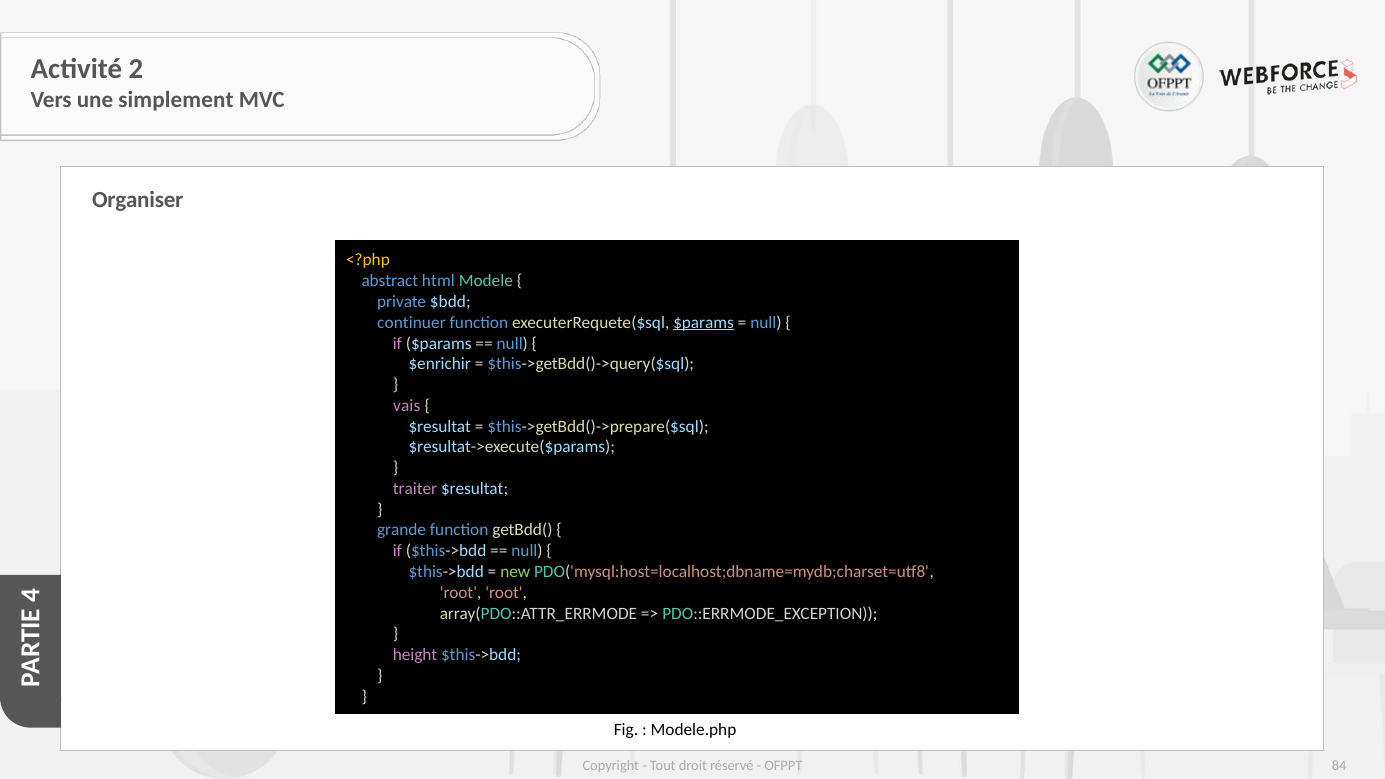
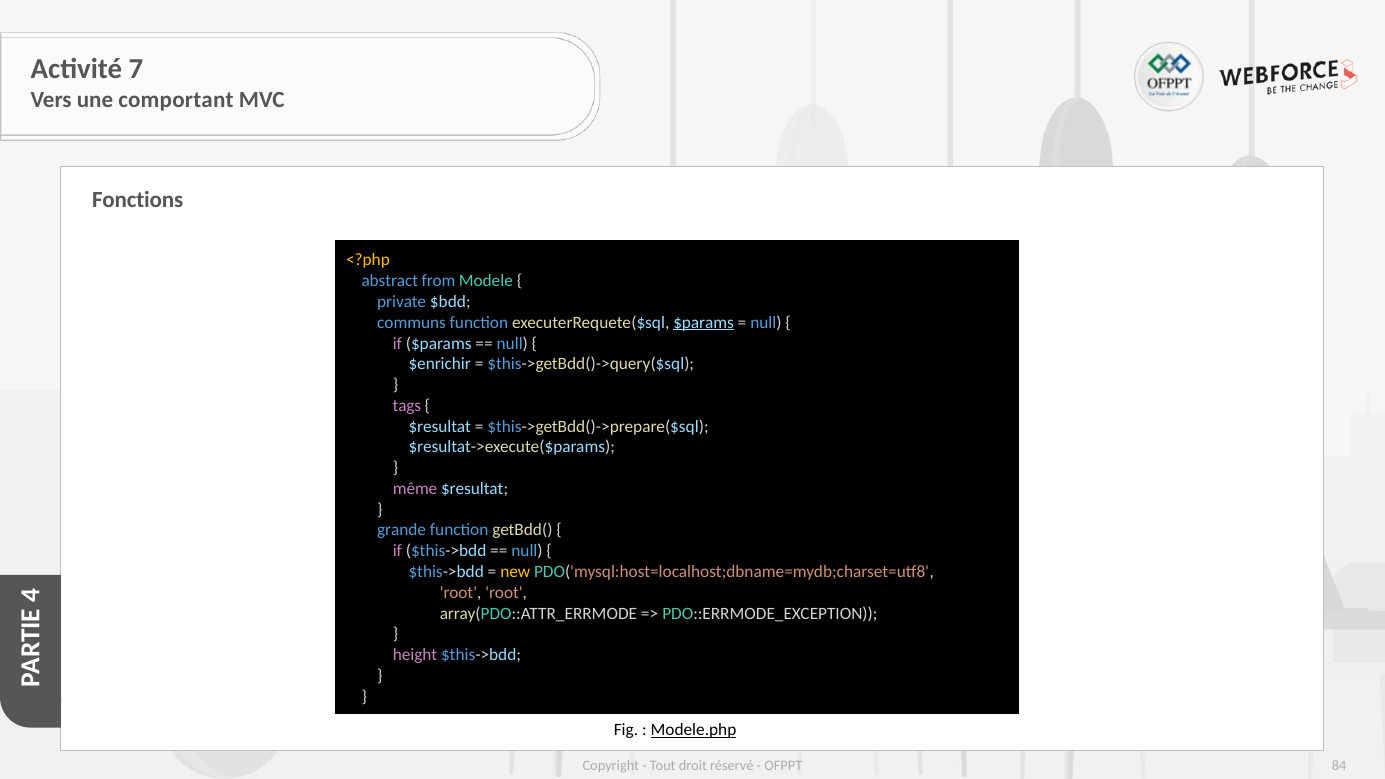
2: 2 -> 7 (136, 69)
simplement: simplement -> comportant (176, 100)
Organiser: Organiser -> Fonctions (138, 200)
html: html -> from (439, 281)
continuer: continuer -> communs (412, 323)
vais: vais -> tags (407, 406)
traiter: traiter -> même (415, 489)
new colour: light green -> yellow (515, 572)
Modele.php underline: none -> present (694, 730)
